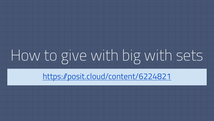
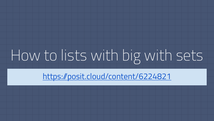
give: give -> lists (74, 55)
